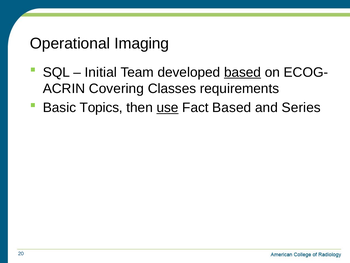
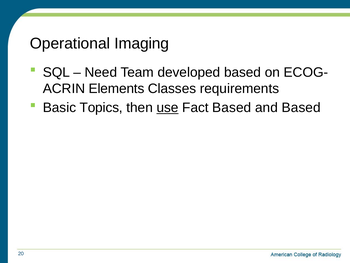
Initial: Initial -> Need (101, 72)
based underline: present -> none (243, 72)
Covering: Covering -> Elements (117, 88)
and Series: Series -> Based (301, 108)
